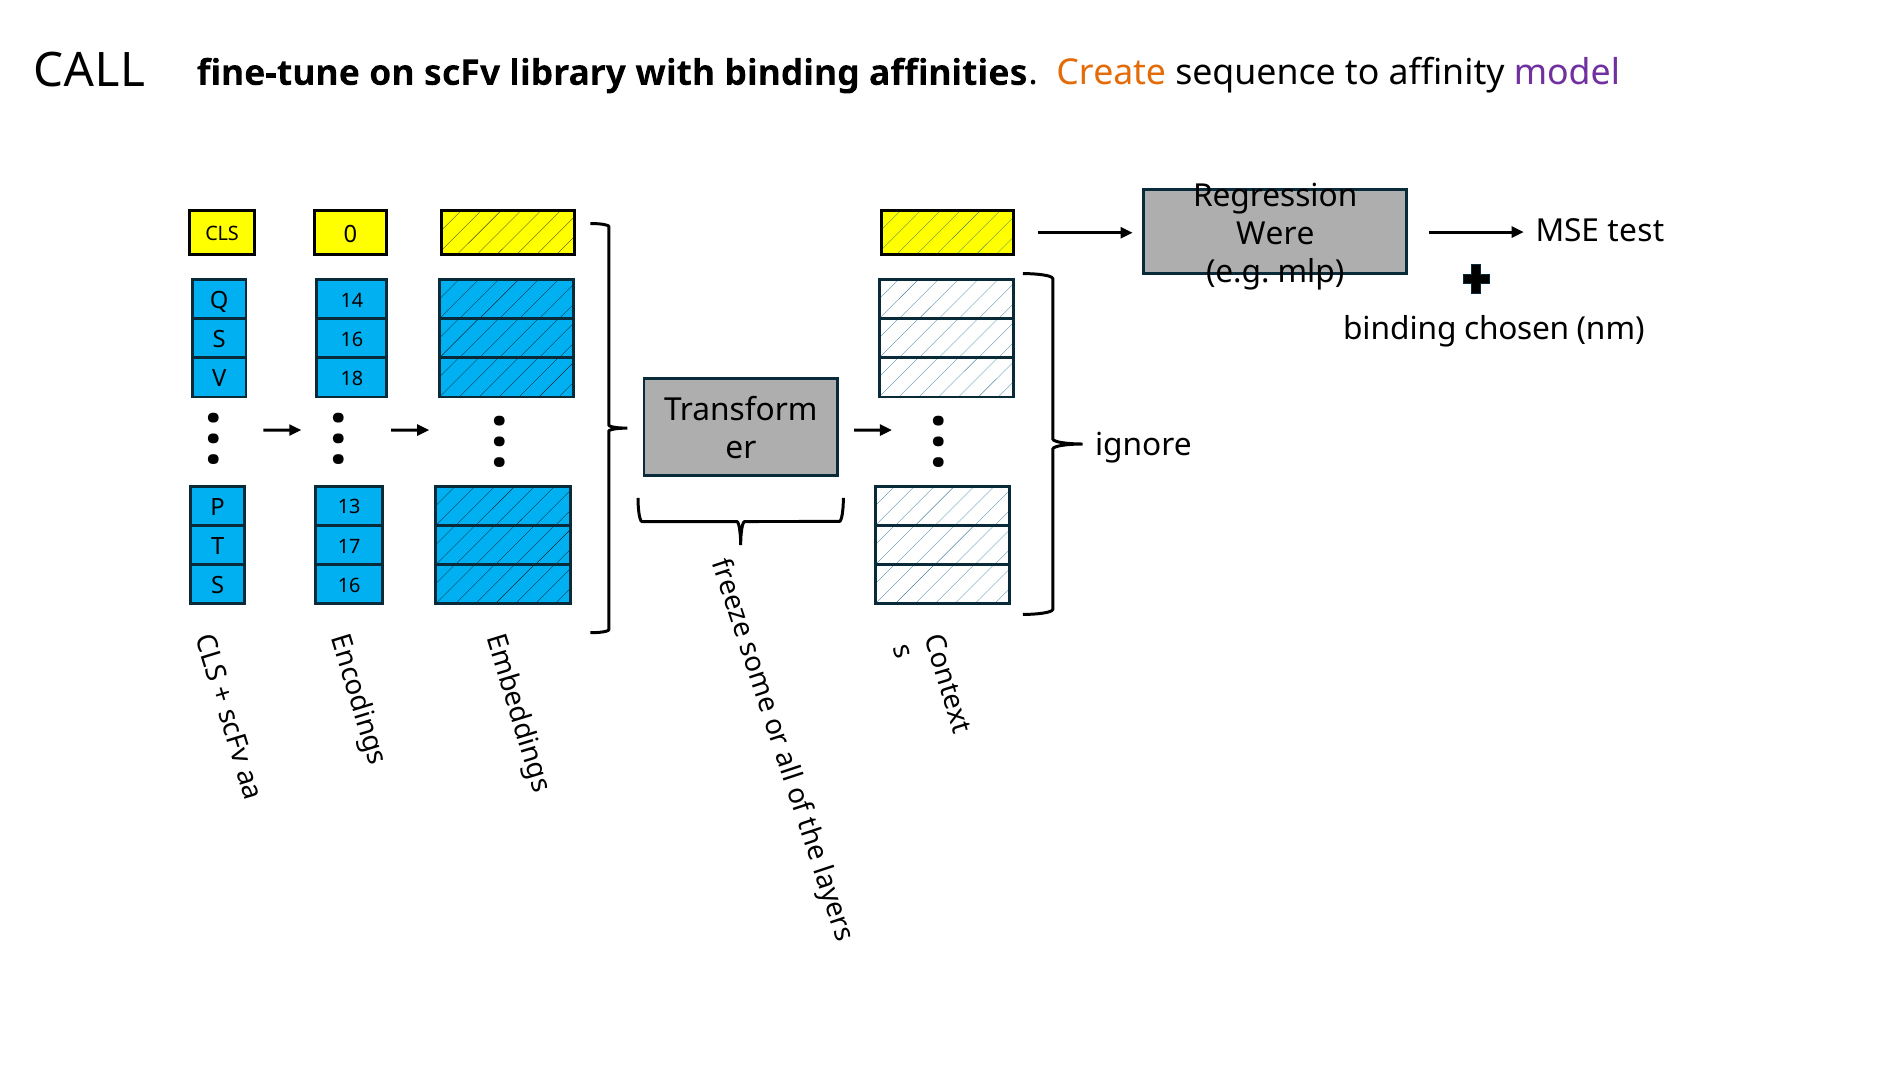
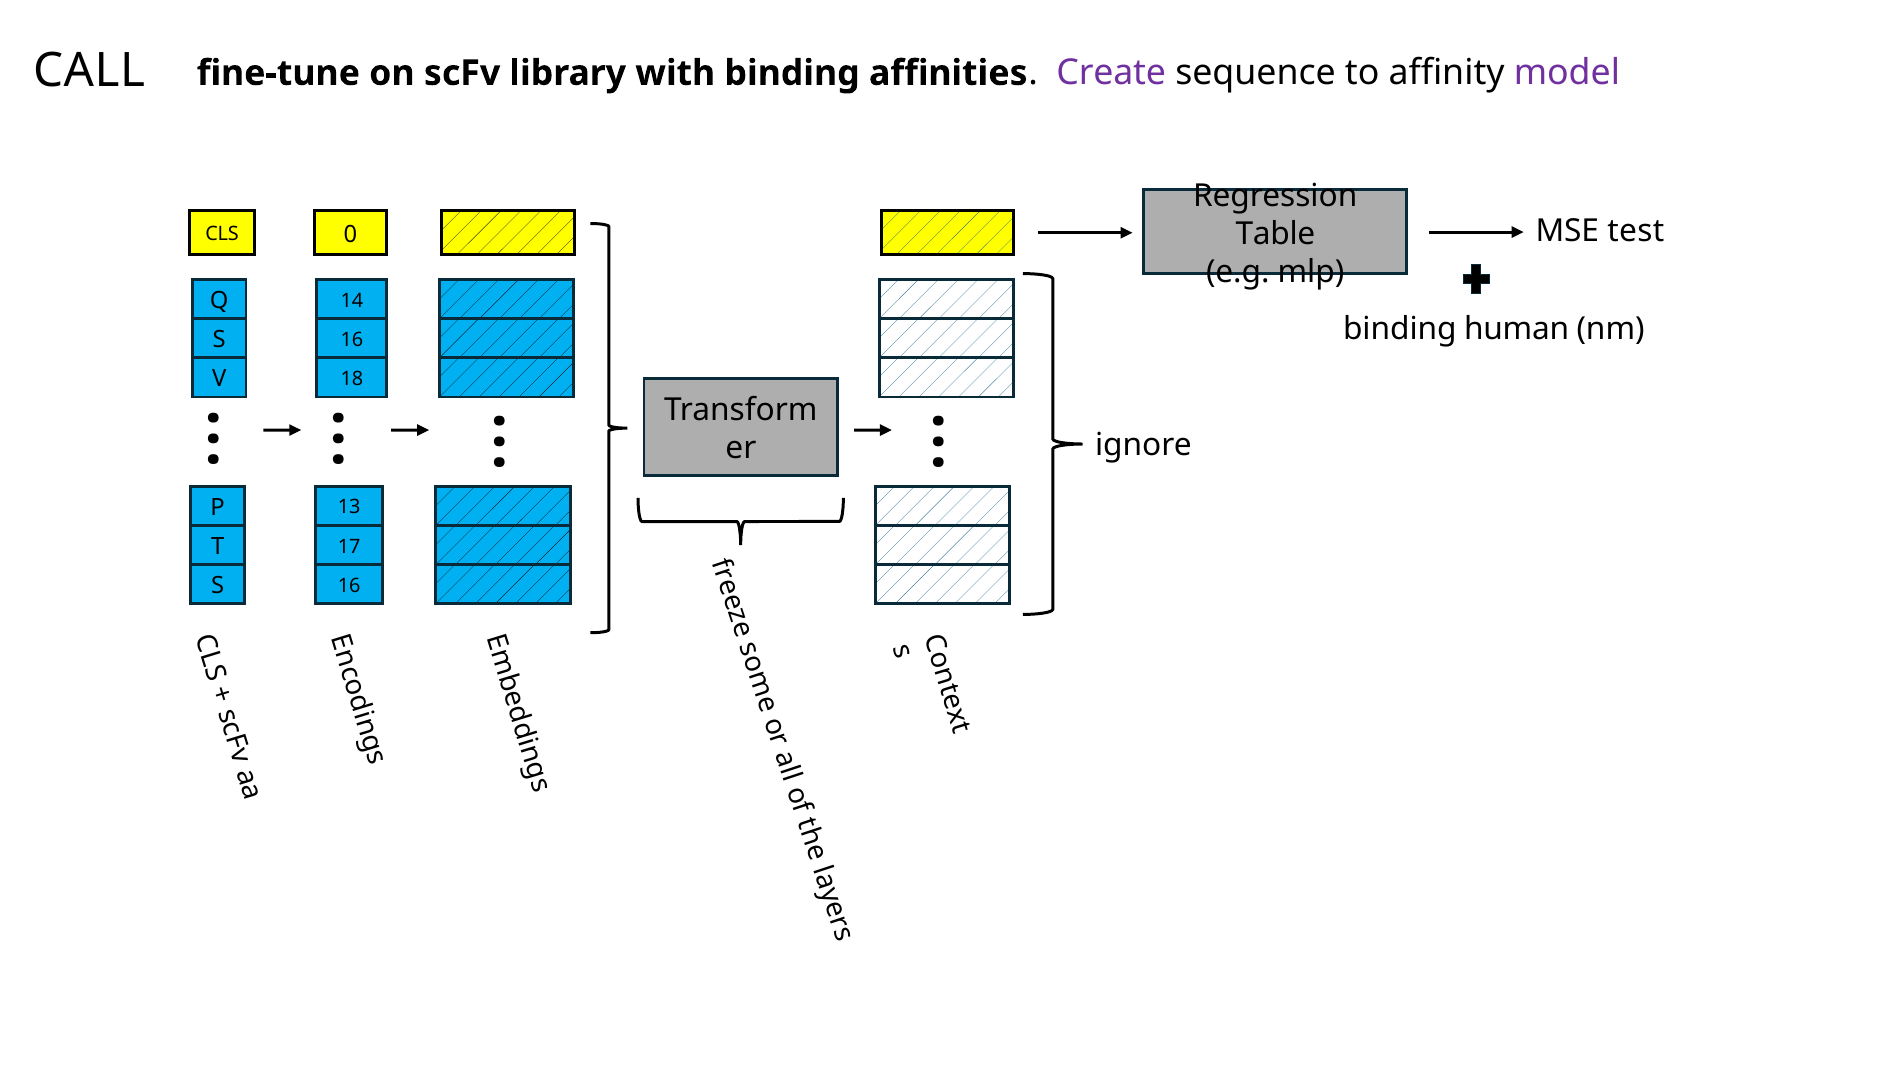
Create colour: orange -> purple (1111, 73)
Were: Were -> Table (1275, 234)
chosen: chosen -> human (1517, 329)
